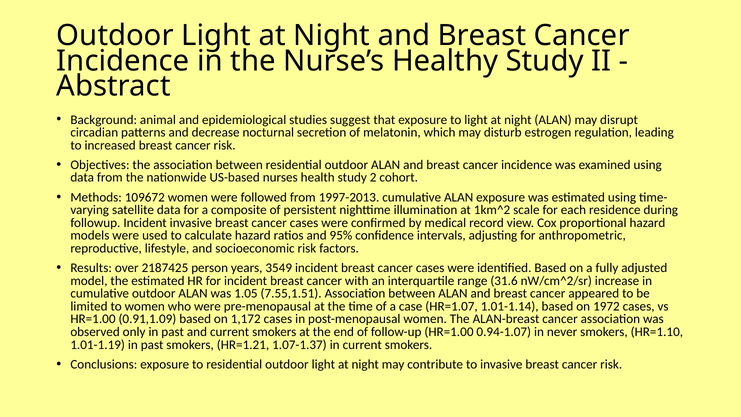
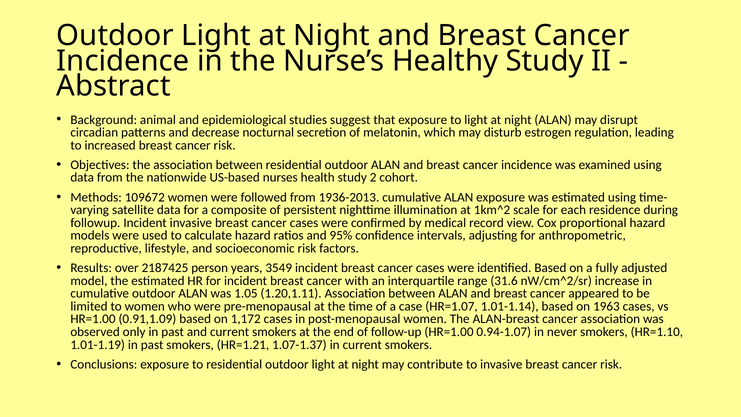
1997-2013: 1997-2013 -> 1936-2013 (349, 197)
7.55,1.51: 7.55,1.51 -> 1.20,1.11 (291, 293)
1972: 1972 -> 1963 (606, 306)
